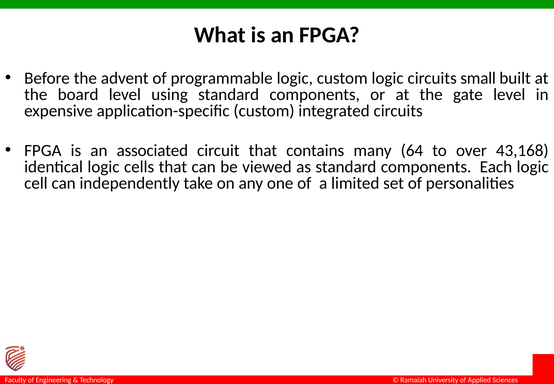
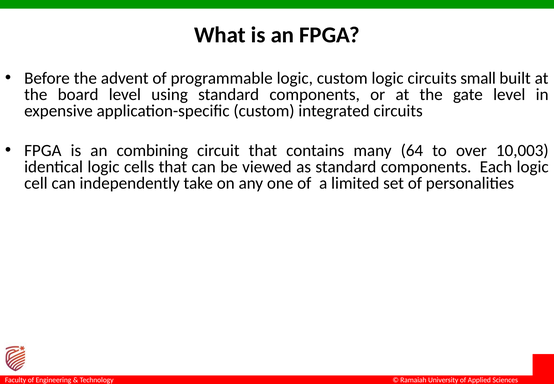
associated: associated -> combining (152, 150)
43,168: 43,168 -> 10,003 (522, 150)
